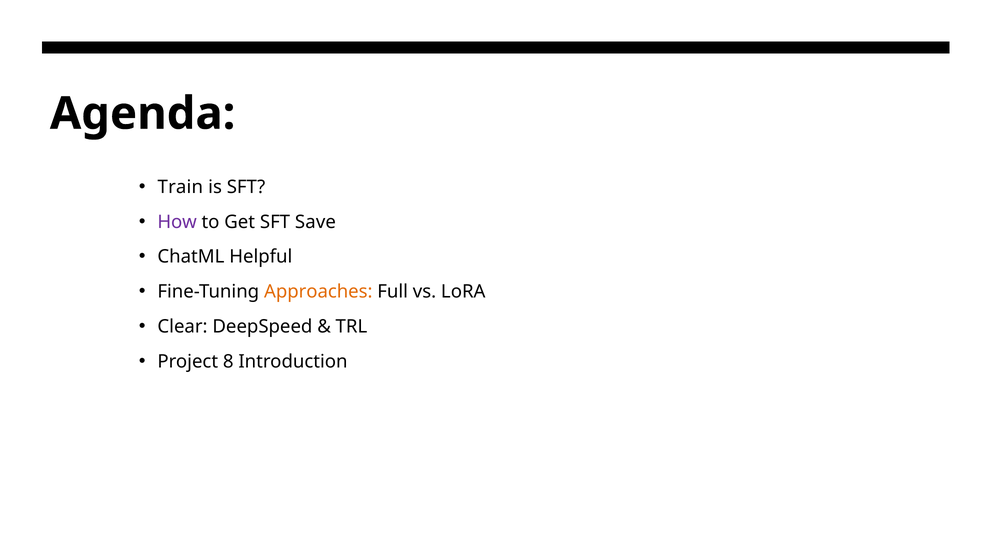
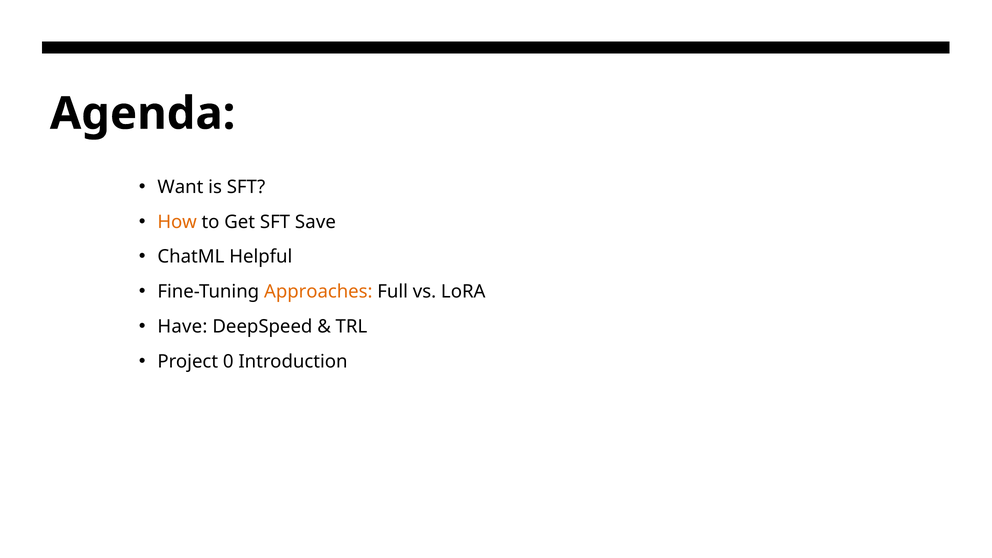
Train: Train -> Want (180, 187)
How colour: purple -> orange (177, 222)
Clear: Clear -> Have (182, 327)
8: 8 -> 0 (228, 361)
